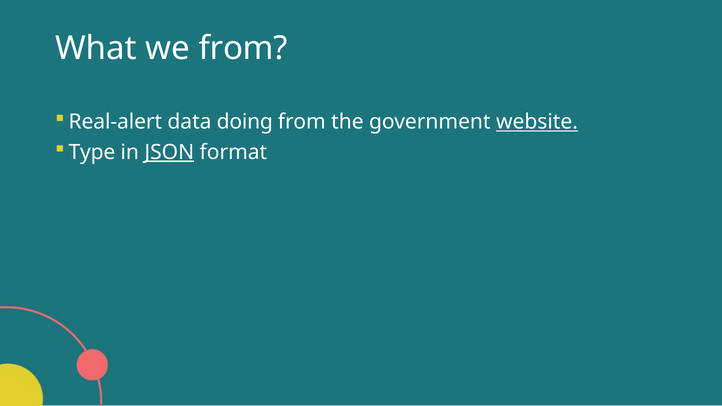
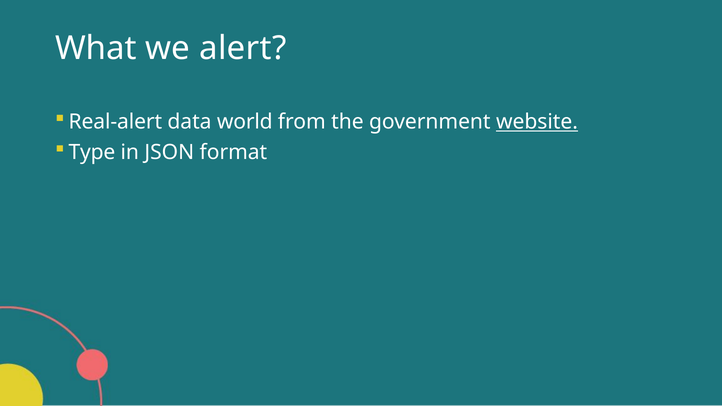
we from: from -> alert (243, 49)
doing: doing -> world (245, 122)
JSON underline: present -> none (169, 152)
